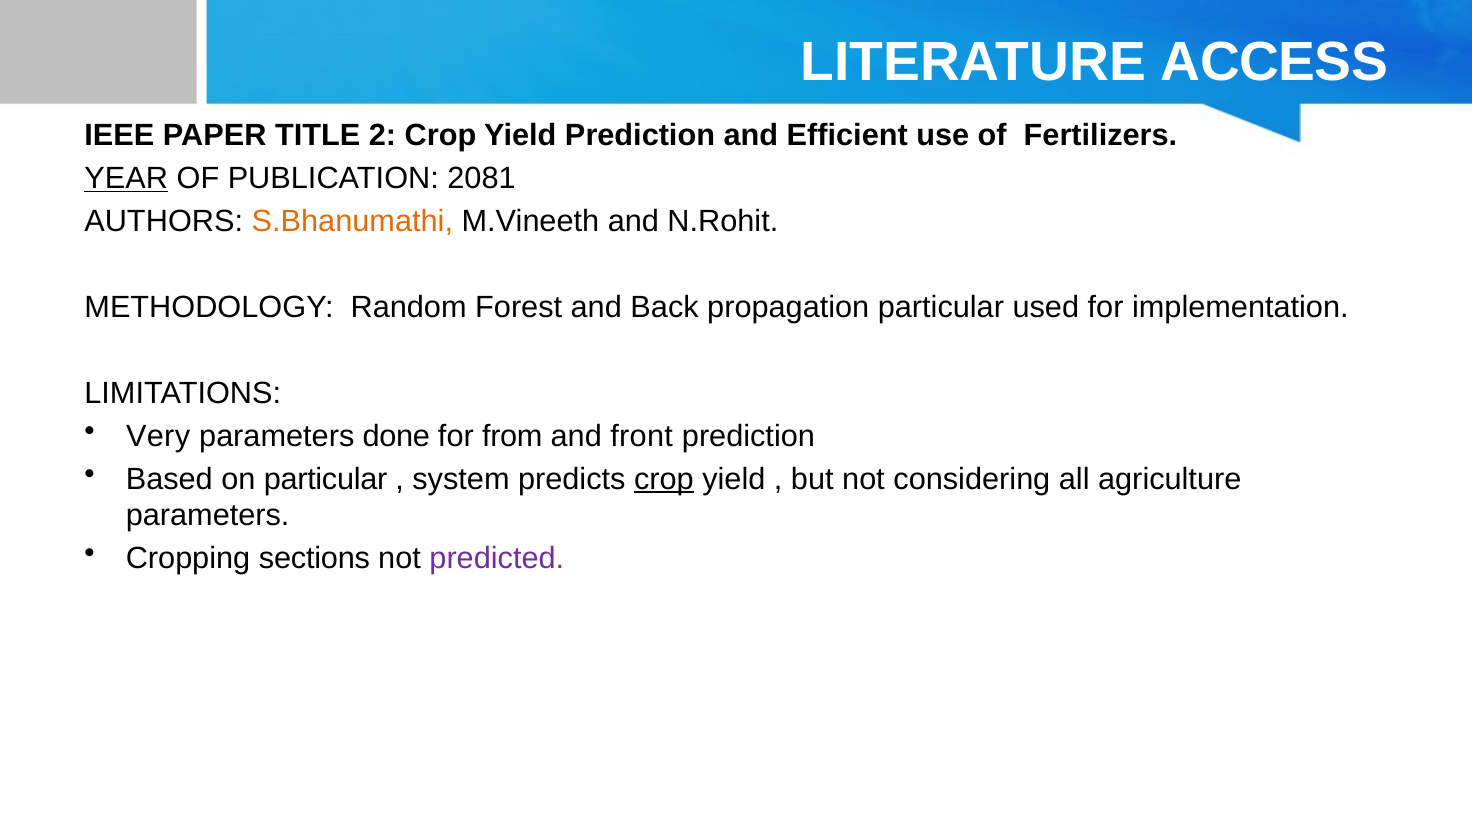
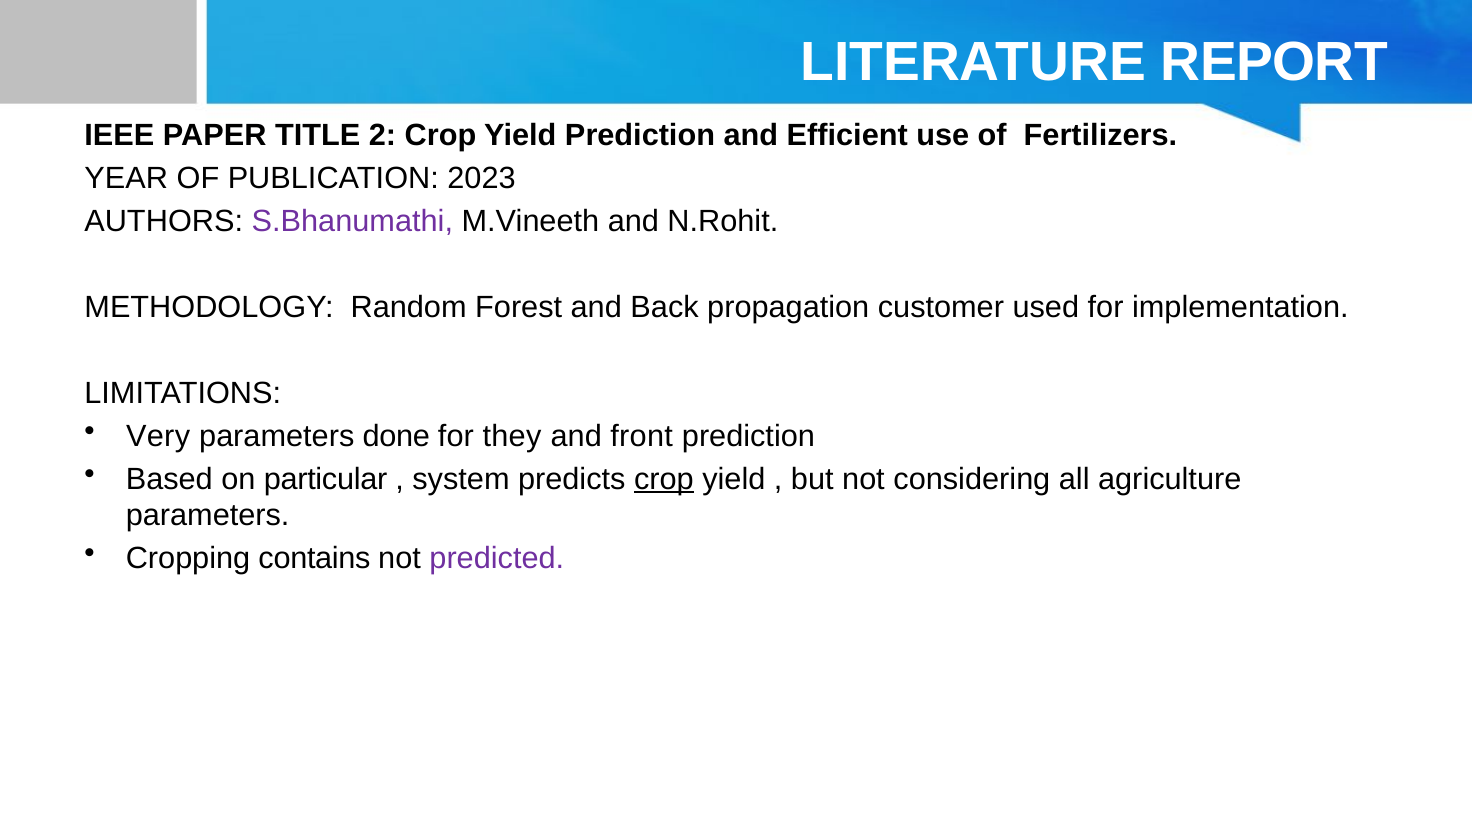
ACCESS: ACCESS -> REPORT (1274, 62)
YEAR underline: present -> none (126, 178)
2081: 2081 -> 2023 (481, 178)
S.Bhanumathi colour: orange -> purple (352, 221)
propagation particular: particular -> customer (941, 307)
from: from -> they (512, 436)
sections: sections -> contains (315, 559)
